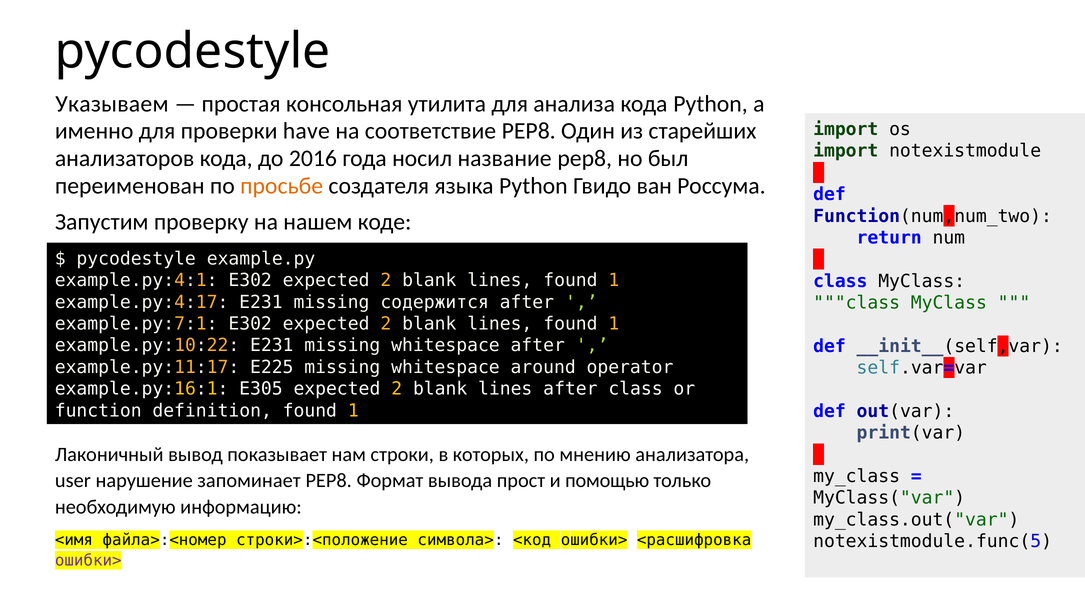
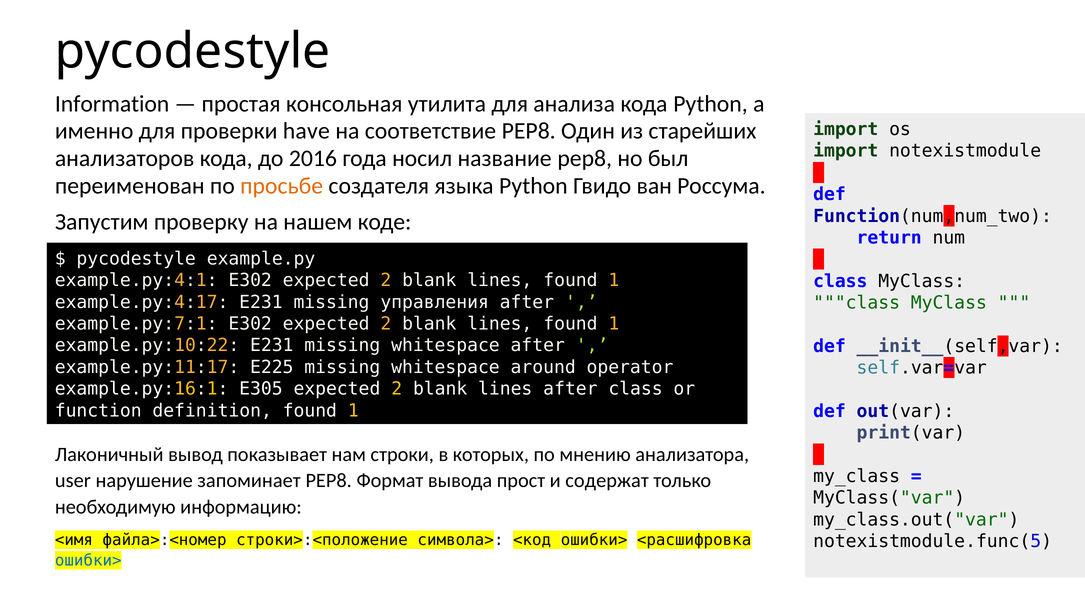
Указываем: Указываем -> Information (112, 104)
содержится: содержится -> управления (435, 302)
помощью: помощью -> содержат (607, 481)
ошибки> colour: purple -> blue (88, 561)
